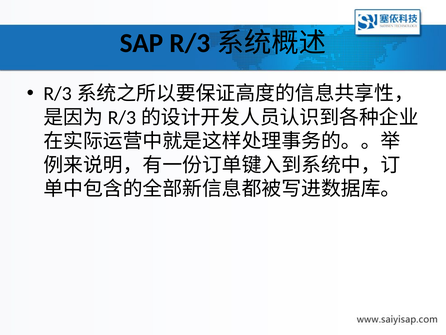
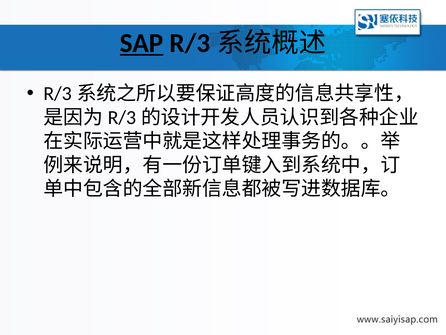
SAP underline: none -> present (142, 43)
